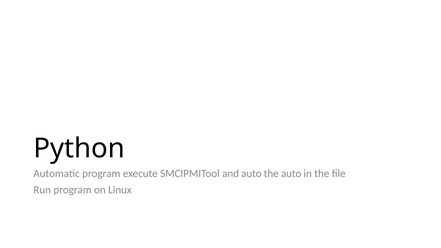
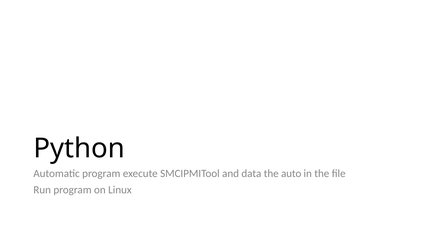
and auto: auto -> data (251, 174)
